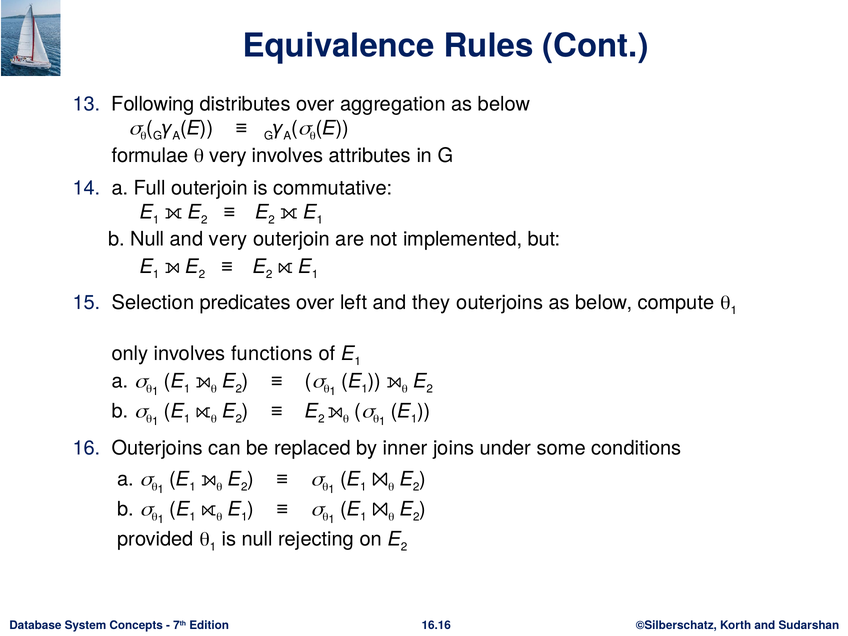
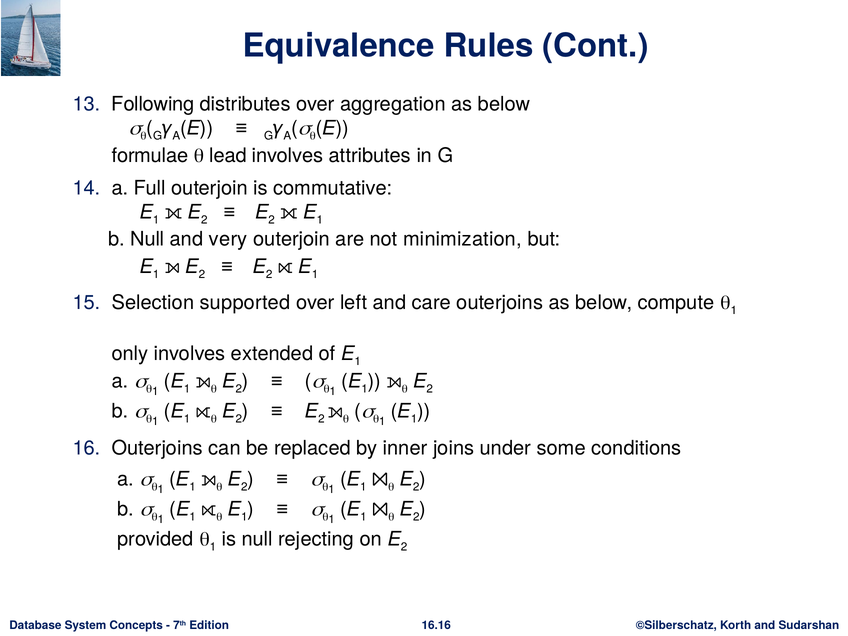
very: very -> lead (228, 156)
implemented: implemented -> minimization (462, 239)
predicates: predicates -> supported (245, 302)
they: they -> care (431, 302)
functions: functions -> extended (272, 354)
